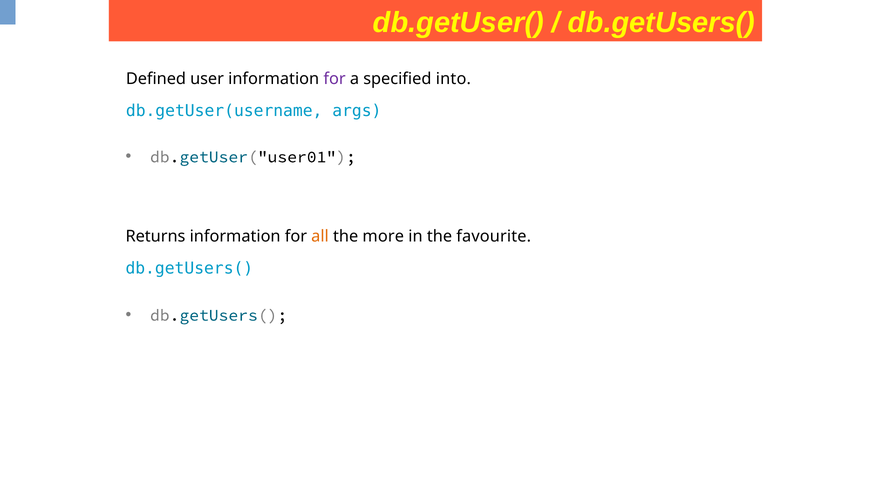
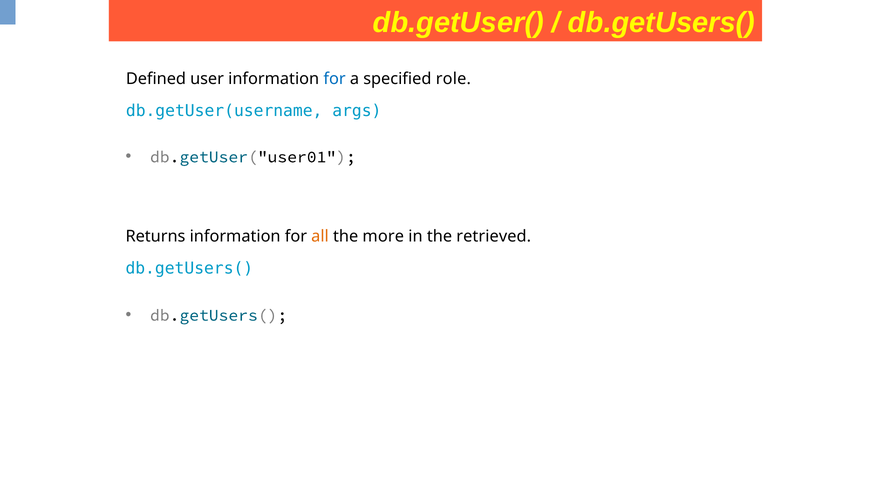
for colour: purple -> blue (335, 79)
into: into -> role (453, 79)
favourite: favourite -> retrieved (494, 236)
